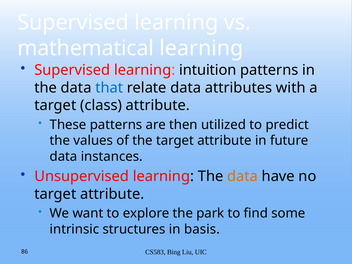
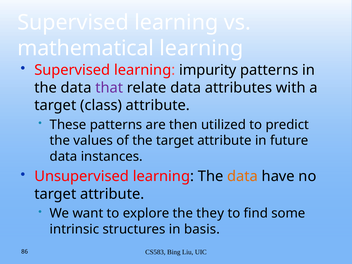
intuition: intuition -> impurity (208, 70)
that colour: blue -> purple (109, 88)
park: park -> they (210, 213)
